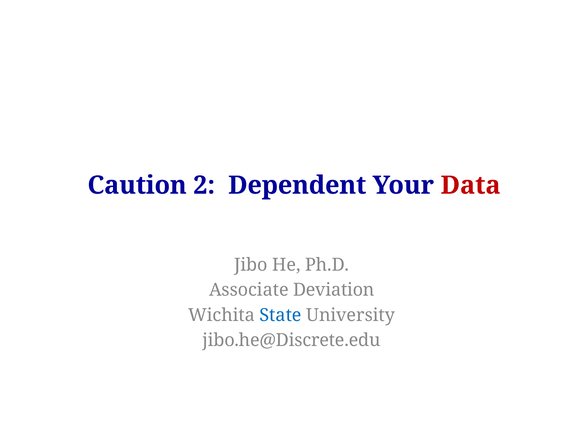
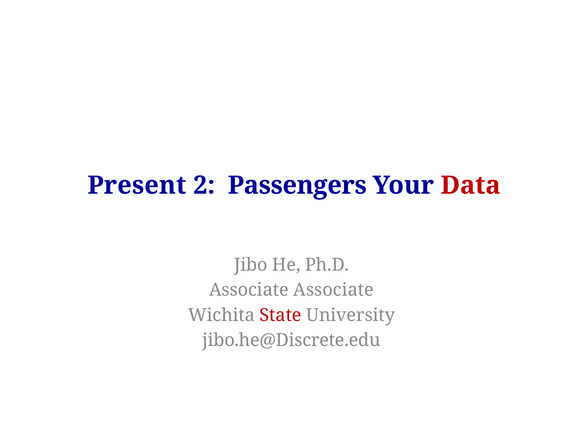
Caution: Caution -> Present (137, 185)
Dependent: Dependent -> Passengers (297, 185)
Associate Deviation: Deviation -> Associate (334, 290)
State colour: blue -> red (281, 315)
